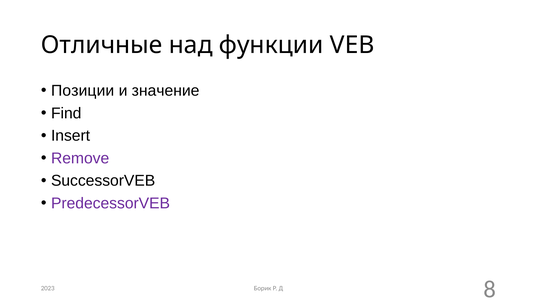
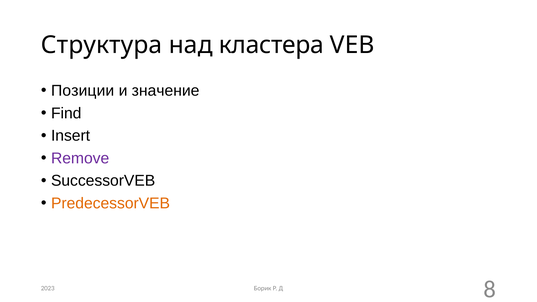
Отличные: Отличные -> Структура (102, 45)
функции: функции -> кластера (271, 45)
PredecessorVEB colour: purple -> orange (111, 203)
